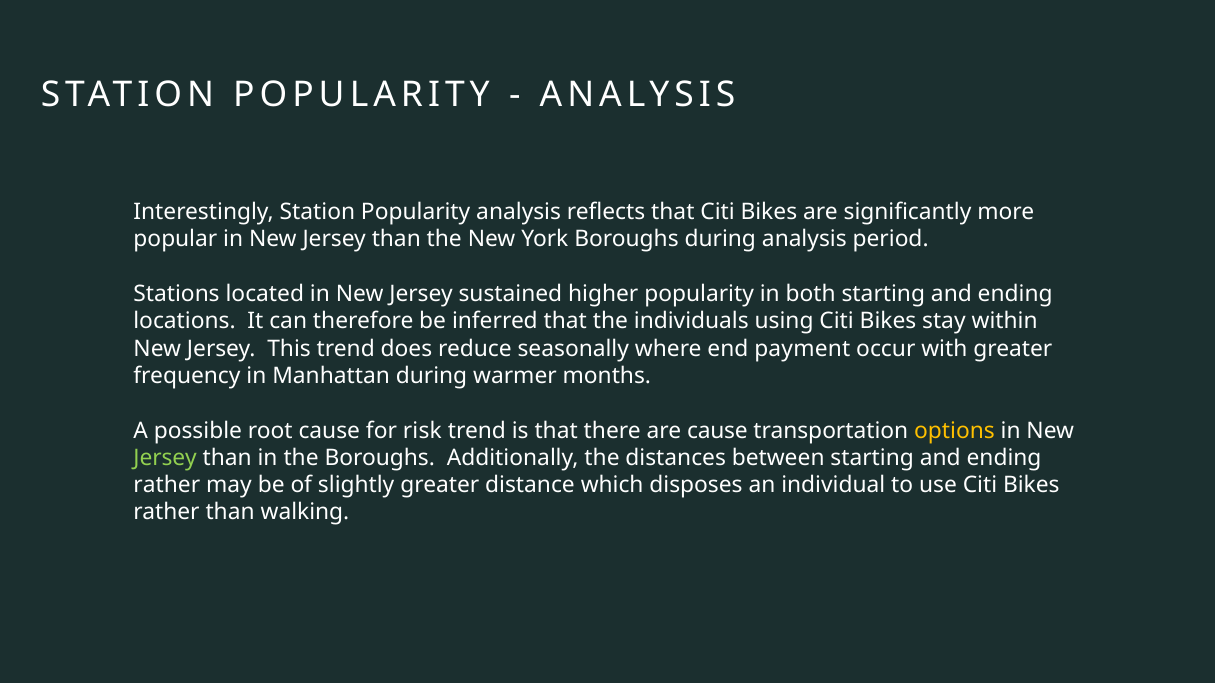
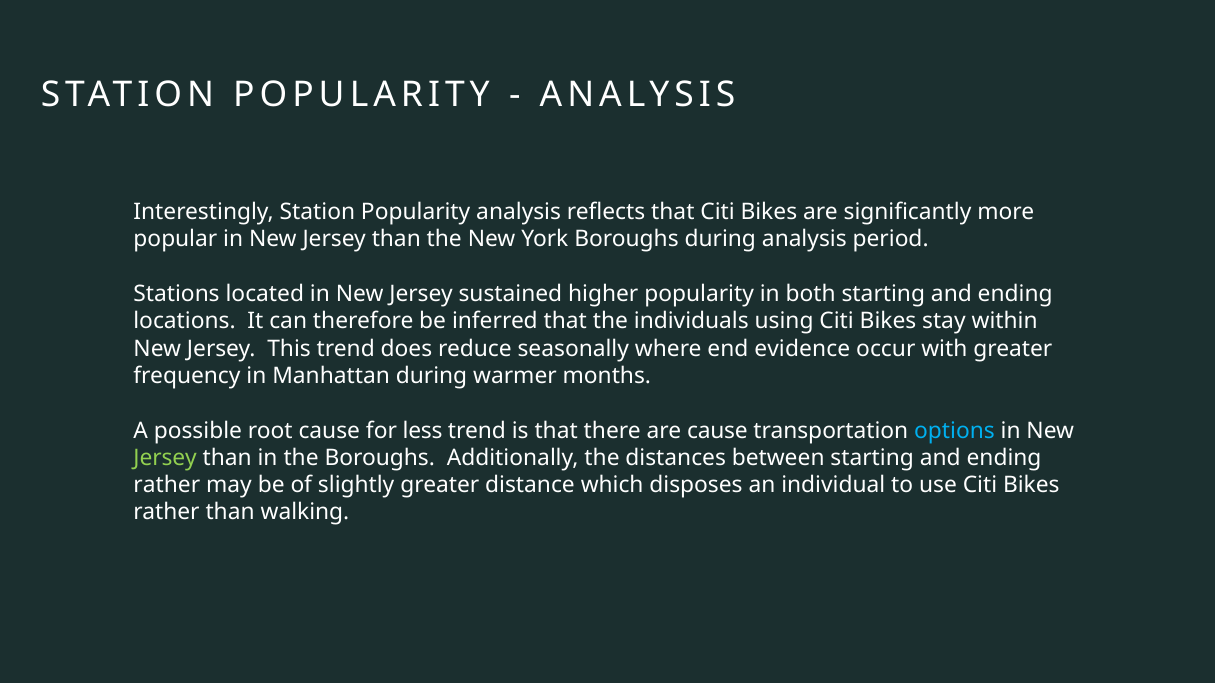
payment: payment -> evidence (802, 349)
risk: risk -> less (423, 431)
options colour: yellow -> light blue (955, 431)
